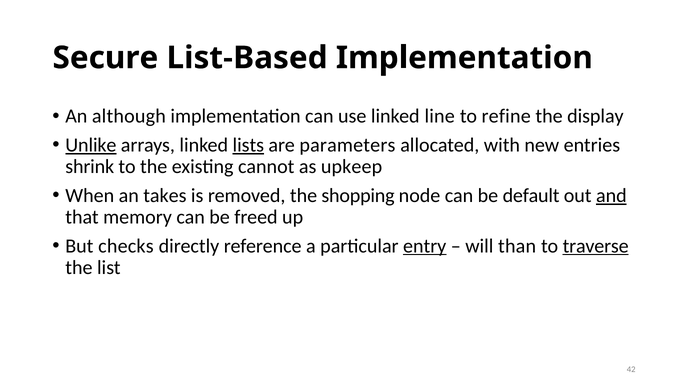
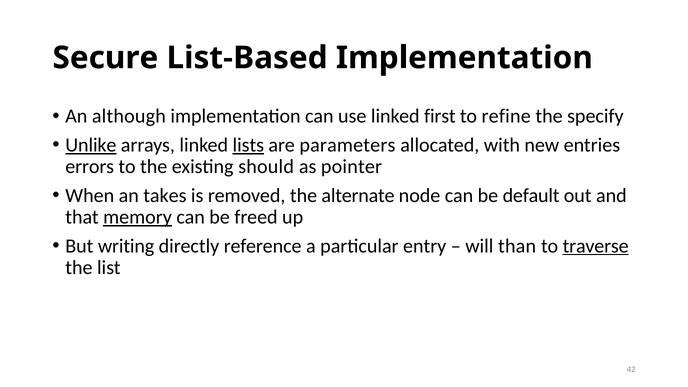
line: line -> first (440, 116)
display: display -> specify (595, 116)
shrink: shrink -> errors (90, 167)
cannot: cannot -> should (266, 167)
upkeep: upkeep -> pointer (352, 167)
shopping: shopping -> alternate (358, 196)
and underline: present -> none (611, 196)
memory underline: none -> present (138, 217)
checks: checks -> writing (126, 246)
entry underline: present -> none (425, 246)
